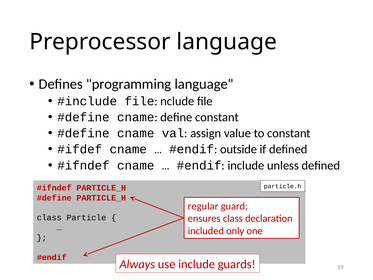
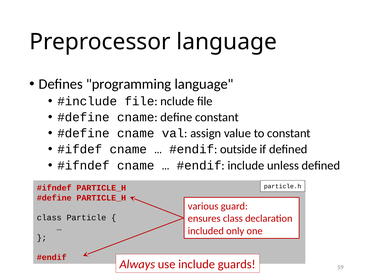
regular: regular -> various (203, 206)
